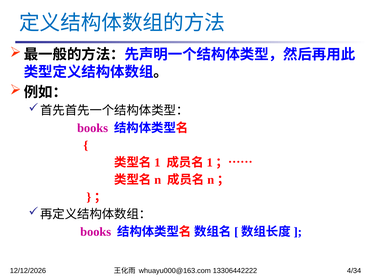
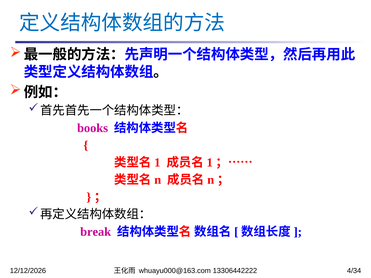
books: books -> break (96, 232)
